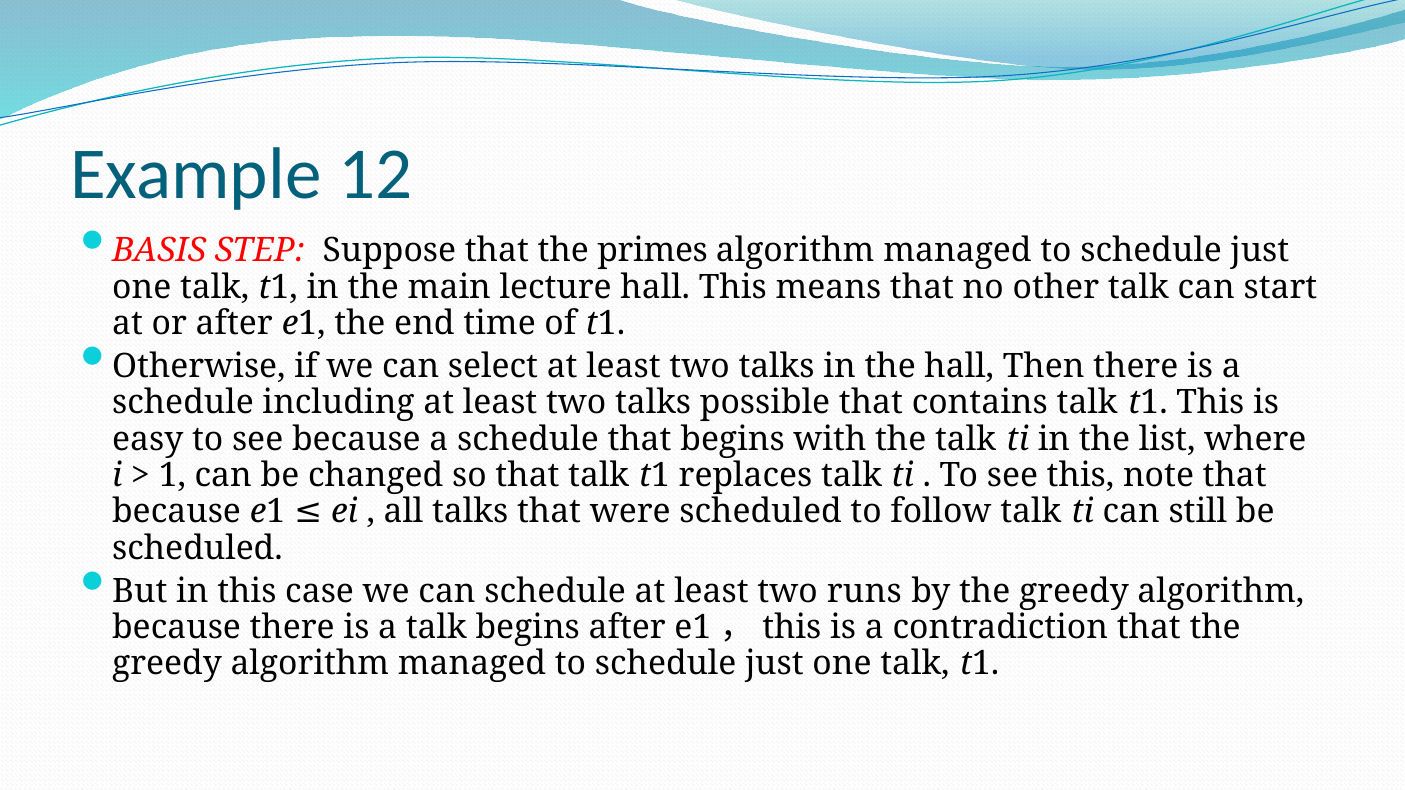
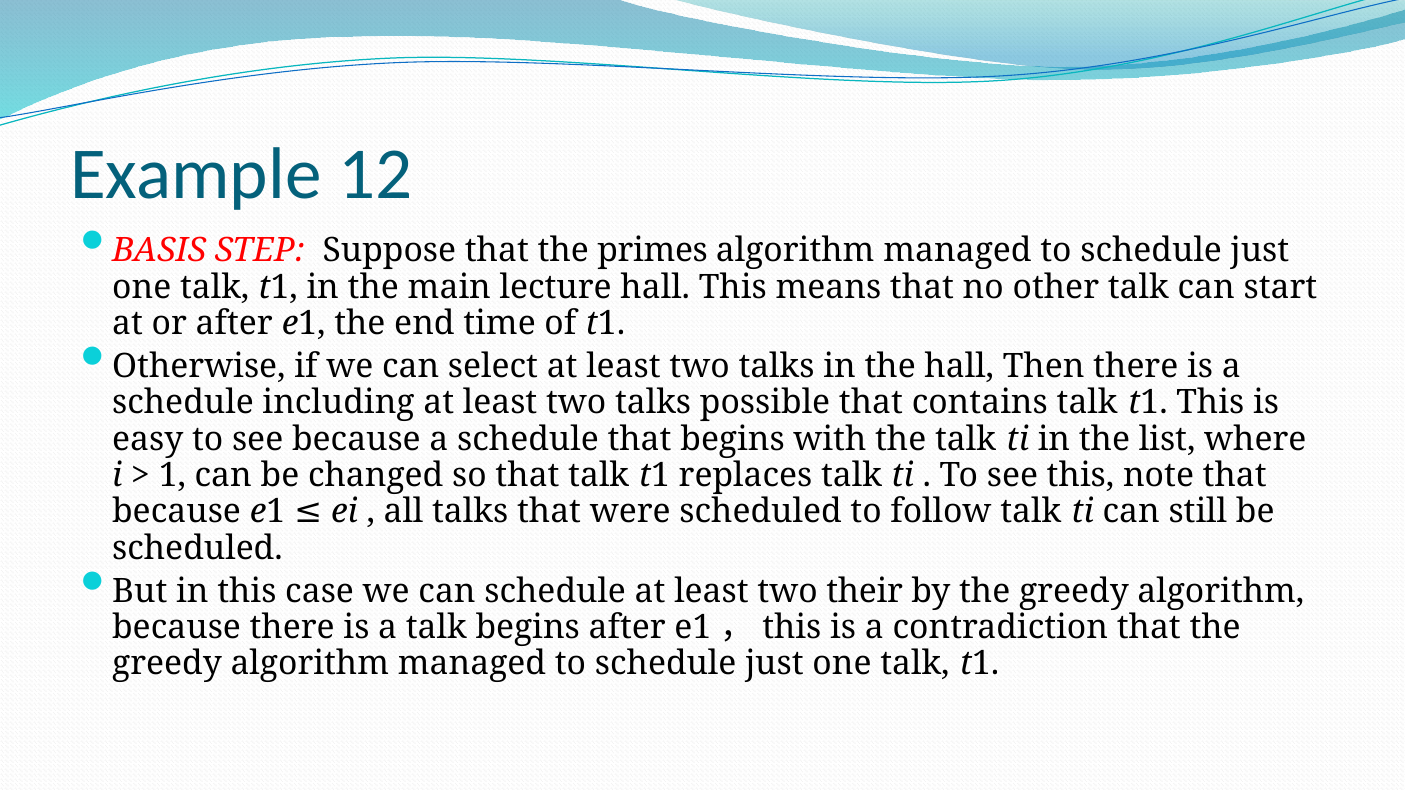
runs: runs -> their (865, 591)
